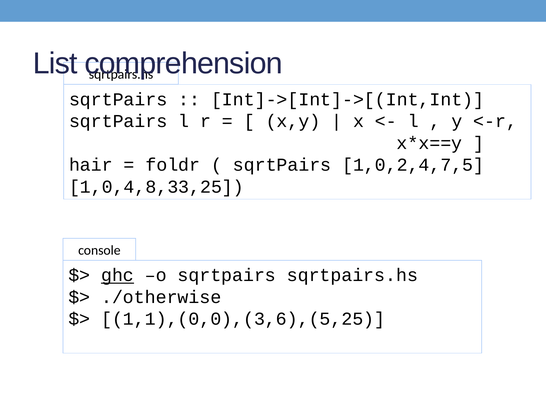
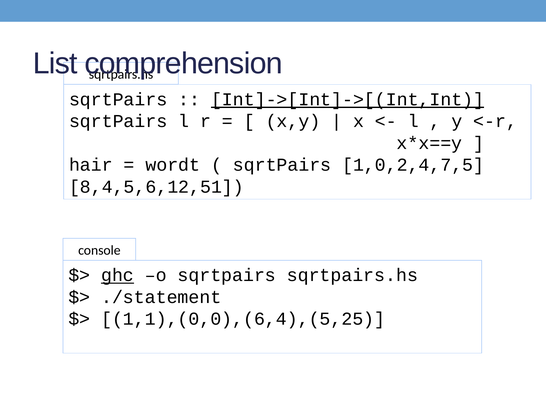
Int]->[Int]->[(Int,Int underline: none -> present (348, 100)
foldr: foldr -> wordt (173, 165)
1,0,4,8,33,25: 1,0,4,8,33,25 -> 8,4,5,6,12,51 (156, 187)
./otherwise: ./otherwise -> ./statement (161, 297)
1,1),(0,0),(3,6),(5,25: 1,1),(0,0),(3,6),(5,25 -> 1,1),(0,0),(6,4),(5,25 (243, 319)
